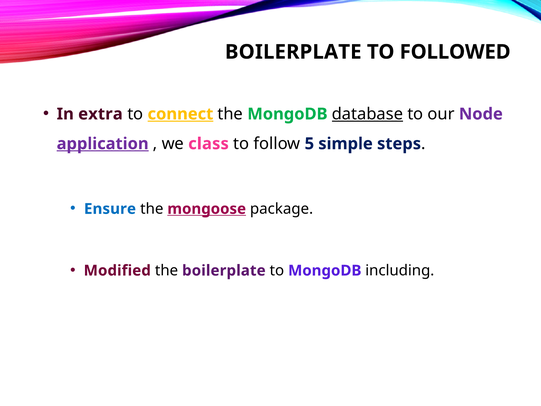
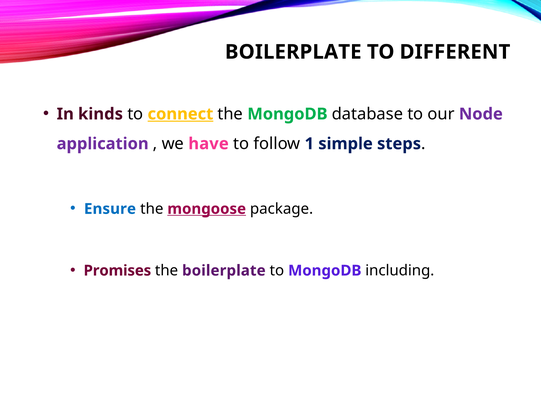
FOLLOWED: FOLLOWED -> DIFFERENT (455, 52)
extra: extra -> kinds (100, 114)
database underline: present -> none (367, 114)
application underline: present -> none (103, 144)
class: class -> have (209, 144)
5: 5 -> 1 (309, 144)
Modified: Modified -> Promises (117, 270)
